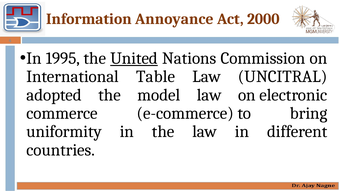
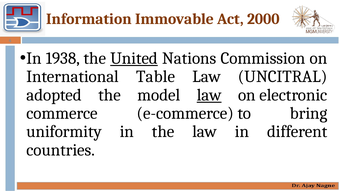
Annoyance: Annoyance -> Immovable (174, 19)
1995: 1995 -> 1938 (63, 58)
law underline: none -> present (209, 95)
